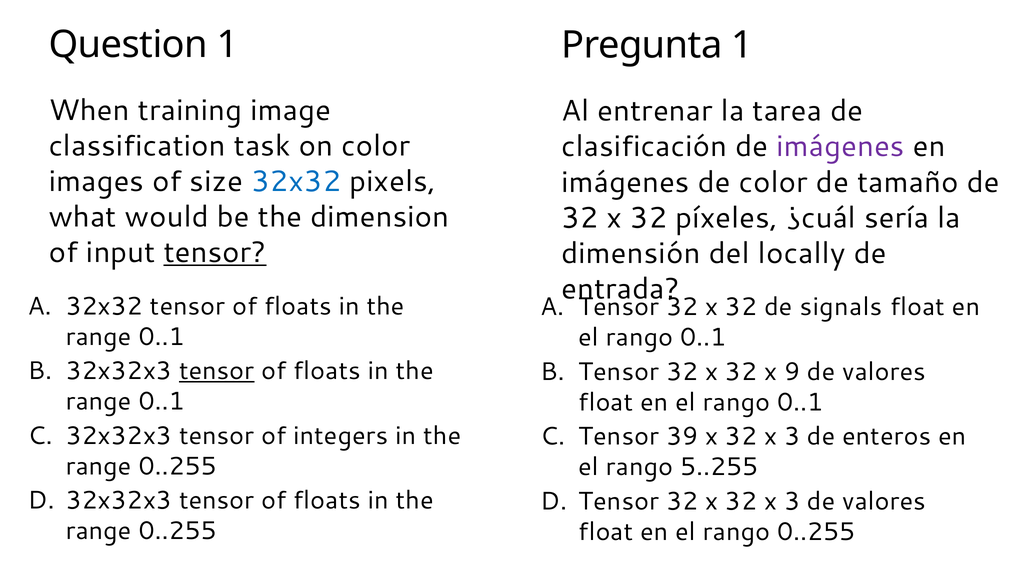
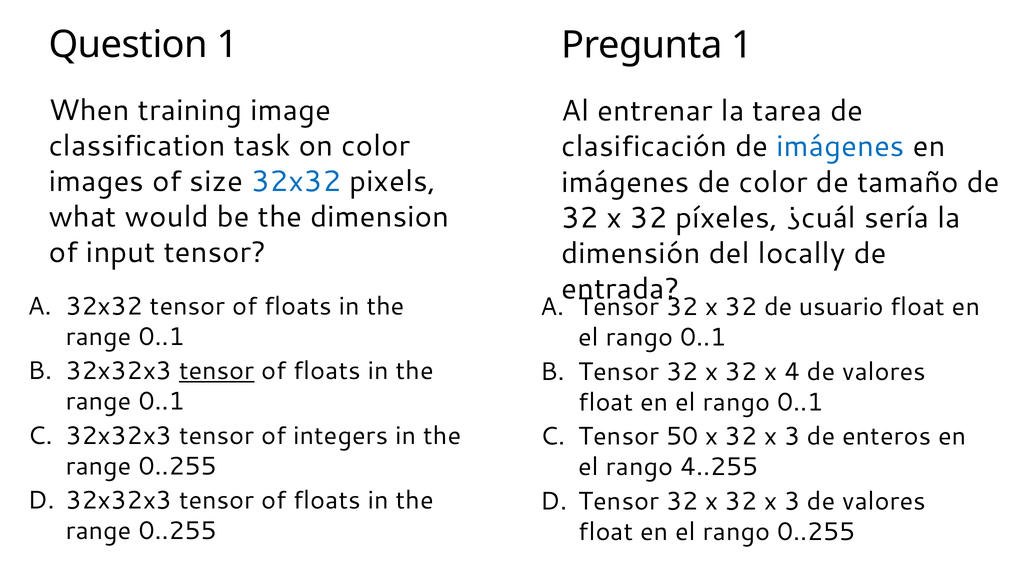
imágenes colour: purple -> blue (840, 147)
tensor underline: present -> none (215, 253)
signals: signals -> usuario (841, 307)
9: 9 -> 4 (792, 372)
39: 39 -> 50 (682, 436)
5..255: 5..255 -> 4..255 (719, 467)
